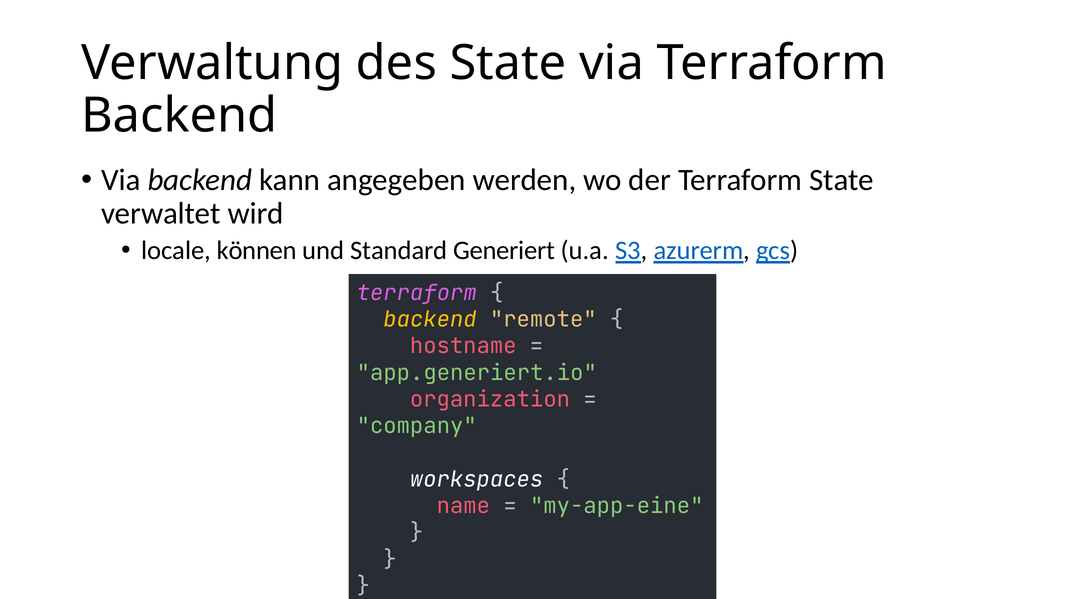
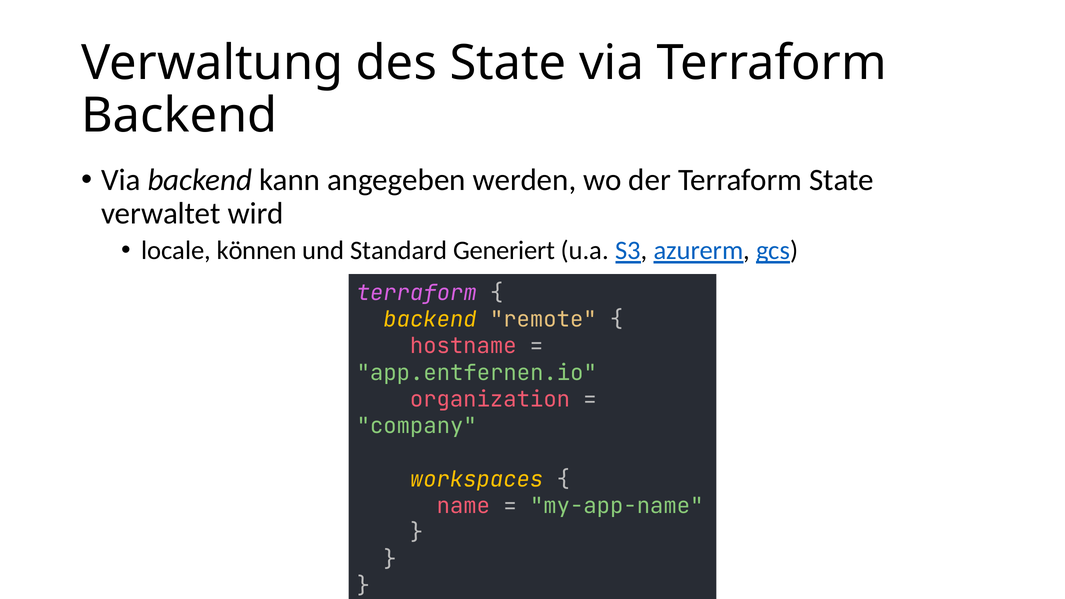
app.generiert.io: app.generiert.io -> app.entfernen.io (477, 373)
workspaces colour: white -> yellow (477, 479)
my-app-eine: my-app-eine -> my-app-name (617, 506)
